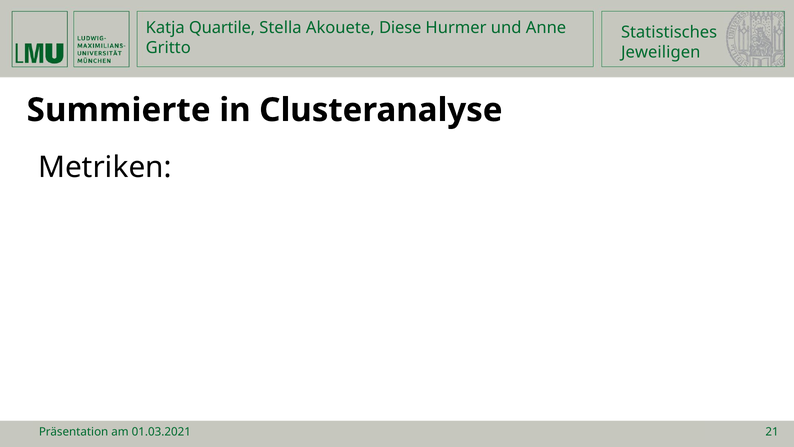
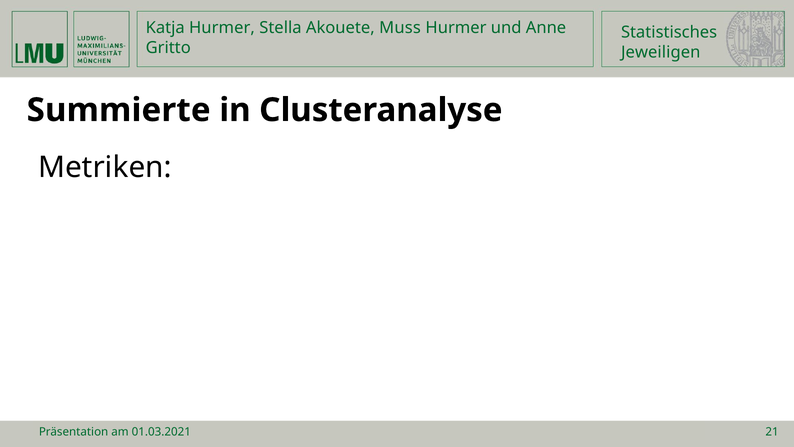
Katja Quartile: Quartile -> Hurmer (222, 28)
Diese: Diese -> Muss (400, 28)
